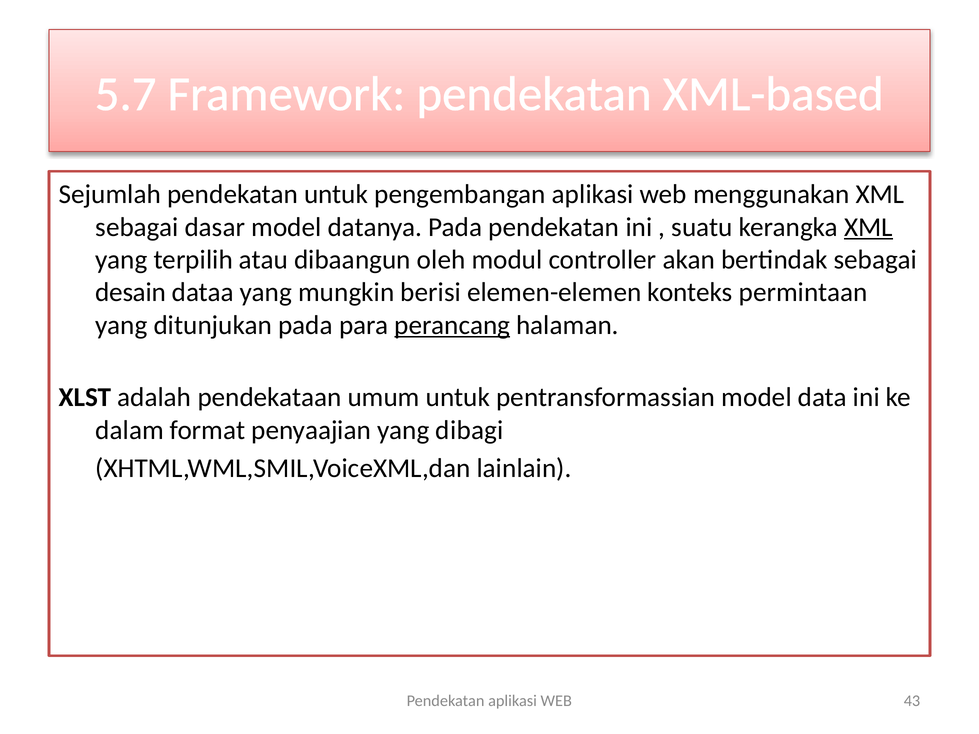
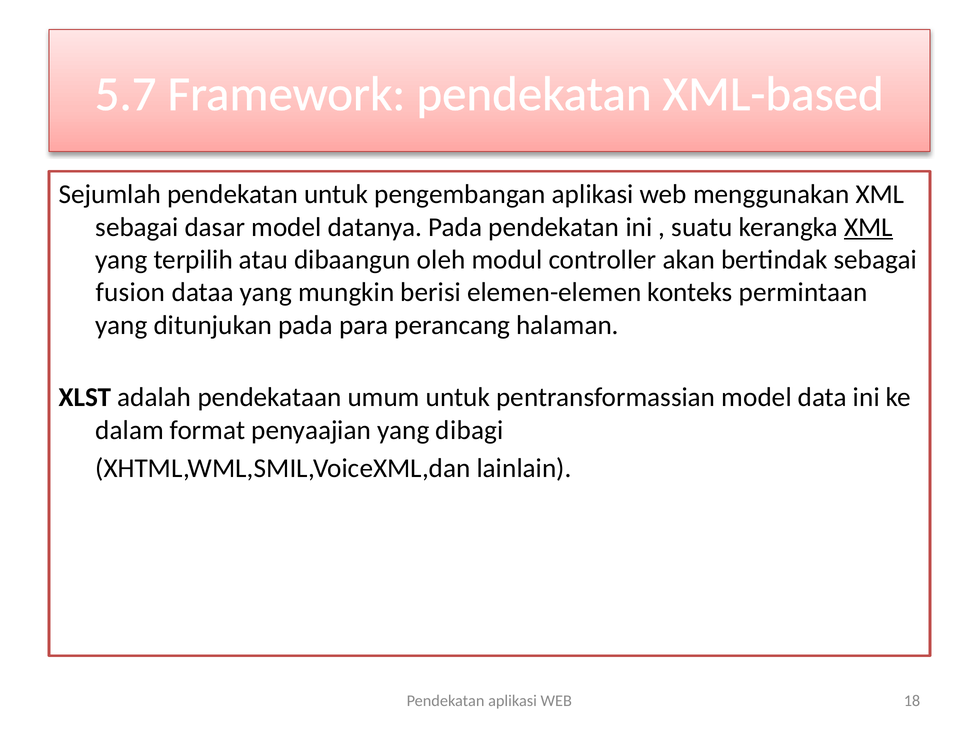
desain: desain -> fusion (130, 293)
perancang underline: present -> none (452, 325)
43: 43 -> 18 (912, 701)
